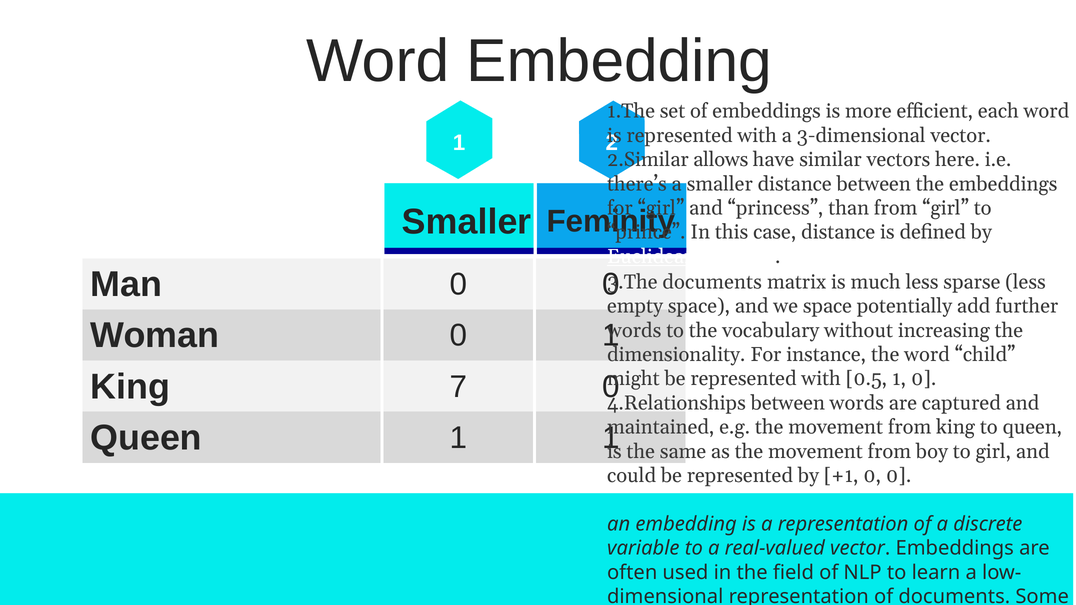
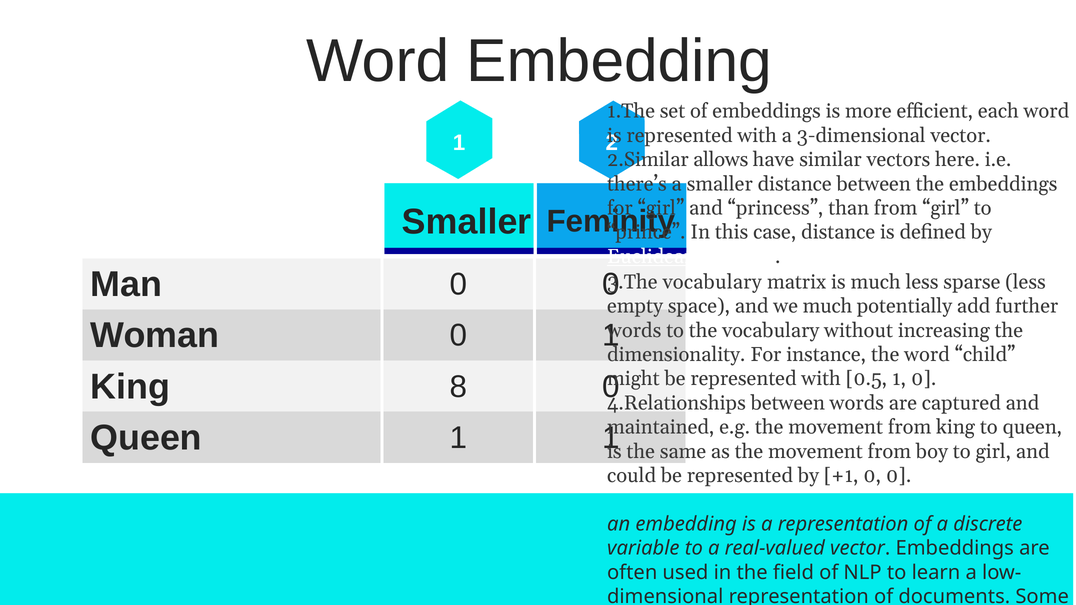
documents: documents -> vocabulary (712, 282)
we space: space -> much (827, 306)
7: 7 -> 8 (458, 387)
